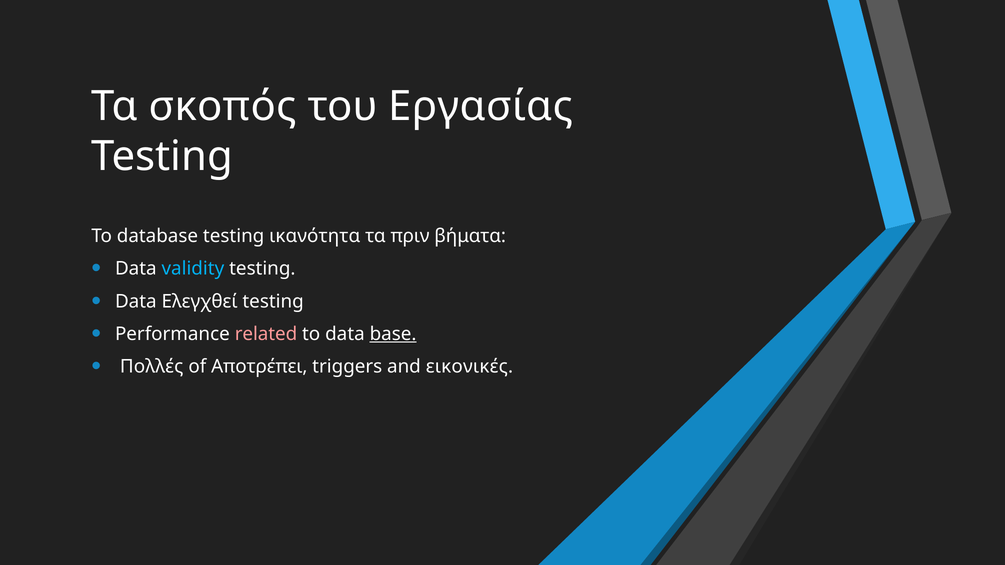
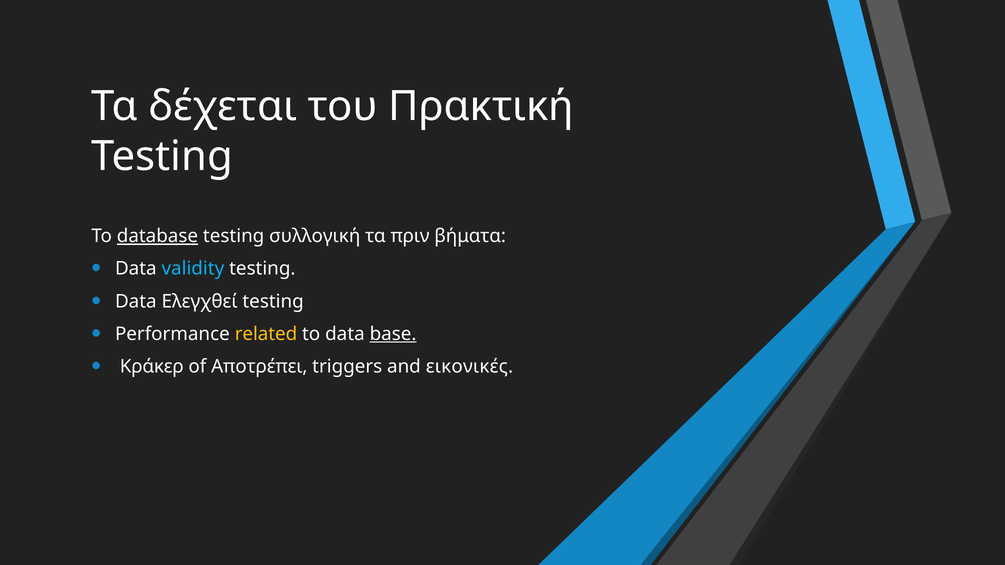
σκοπός: σκοπός -> δέχεται (223, 107)
Εργασίας: Εργασίας -> Πρακτική (481, 107)
database underline: none -> present (157, 236)
ικανότητα: ικανότητα -> συλλογική (315, 236)
related colour: pink -> yellow (266, 334)
Πολλές: Πολλές -> Κράκερ (152, 367)
